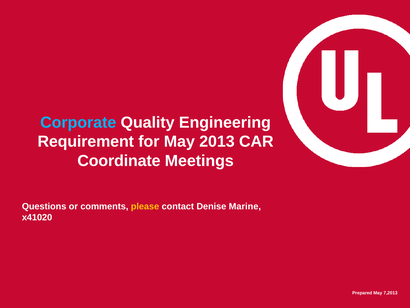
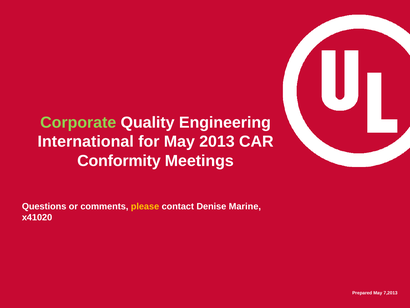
Corporate colour: light blue -> light green (78, 122)
Requirement: Requirement -> International (86, 141)
Coordinate: Coordinate -> Conformity (119, 161)
